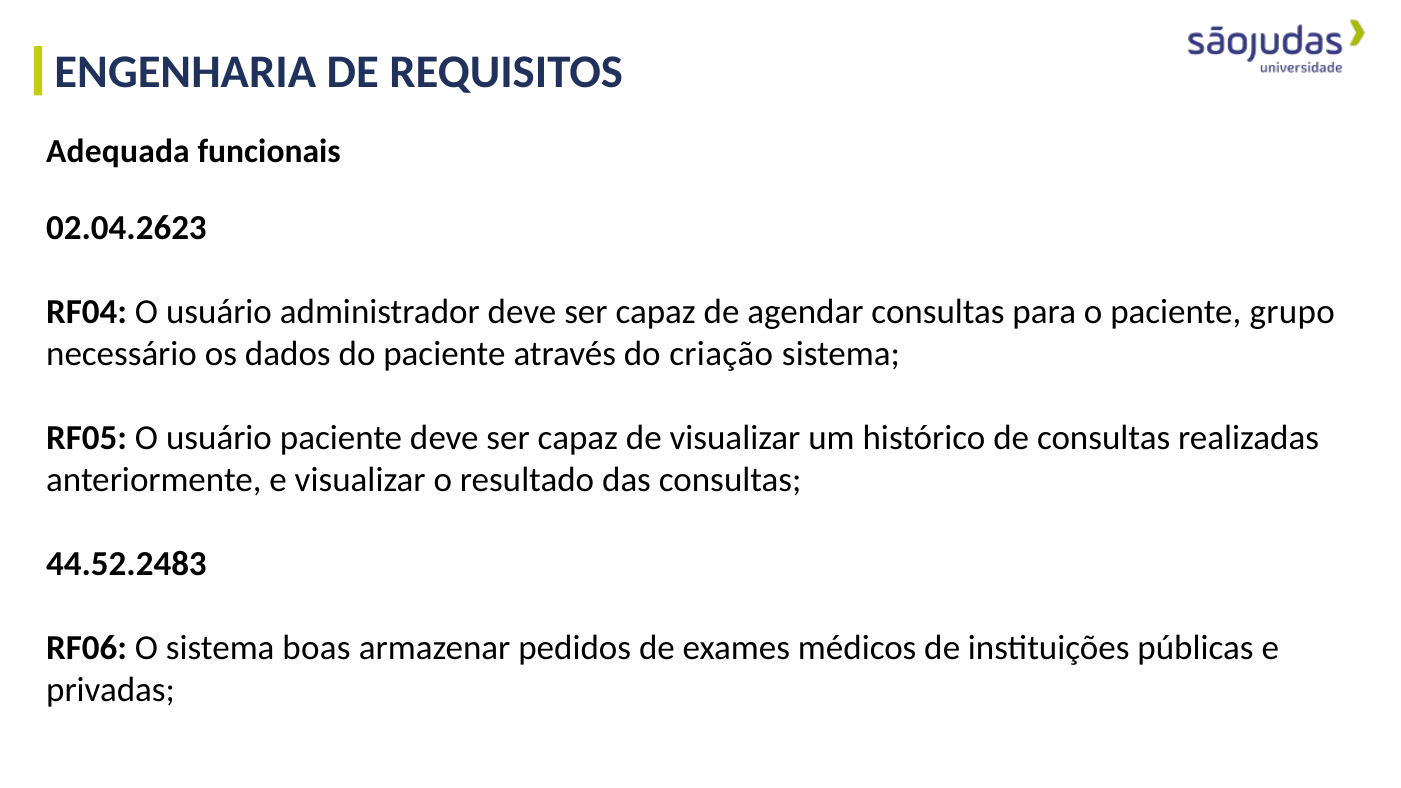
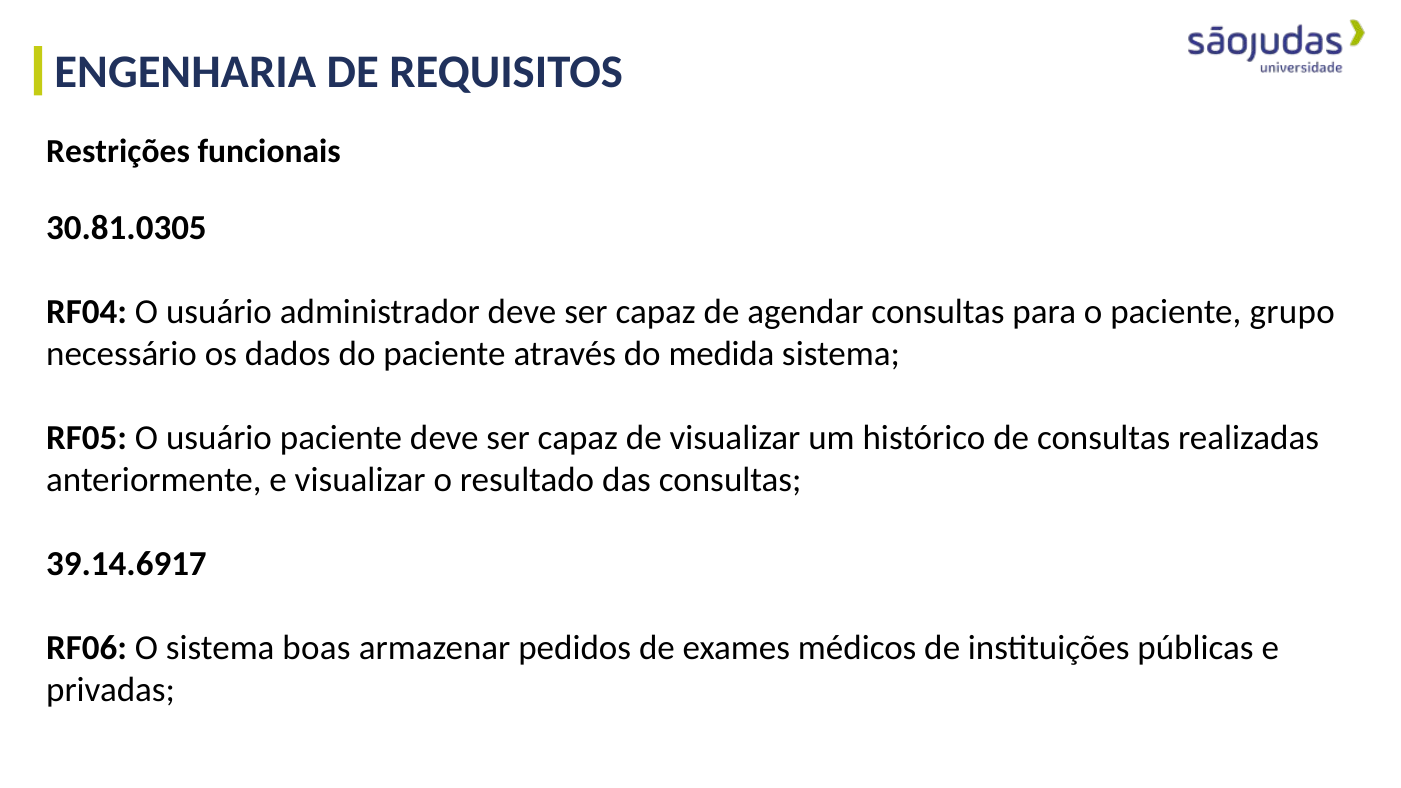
Adequada: Adequada -> Restrições (118, 152)
02.04.2623: 02.04.2623 -> 30.81.0305 (126, 228)
criação: criação -> medida (722, 354)
44.52.2483: 44.52.2483 -> 39.14.6917 (126, 564)
